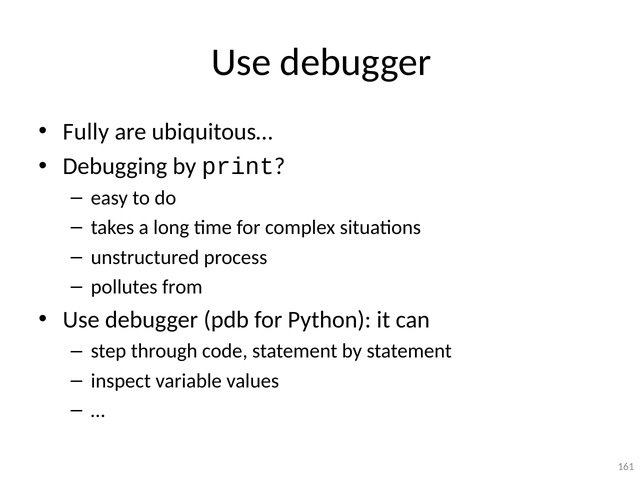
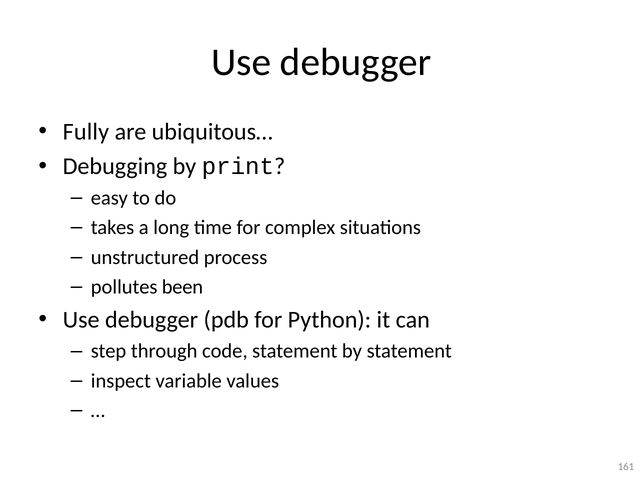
from: from -> been (182, 287)
